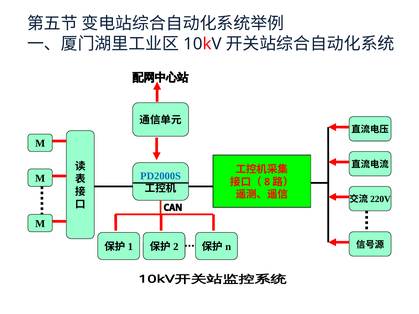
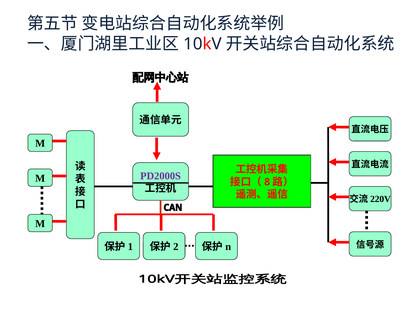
PD2000S colour: blue -> purple (161, 176)
